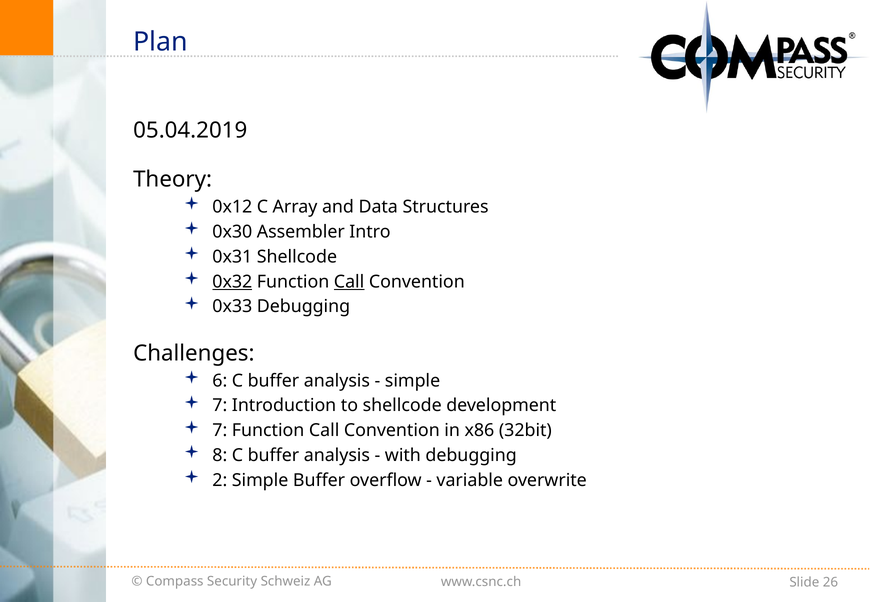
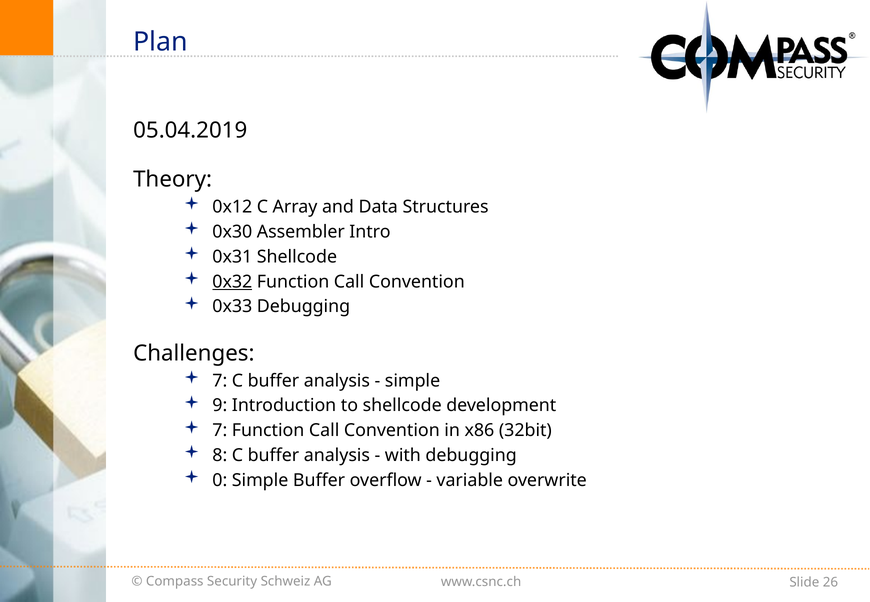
Call underline: present -> none (349, 282)
6: 6 -> 7 (220, 381)
7: 7 -> 9 (220, 406)
2: 2 -> 0 (220, 481)
